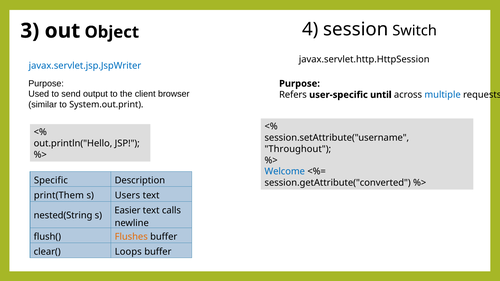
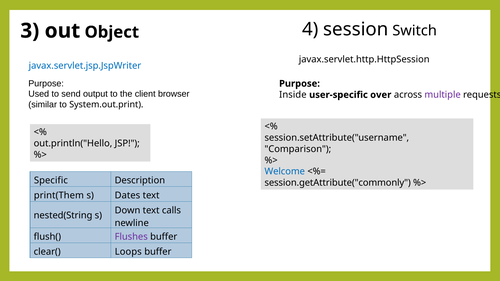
Refers: Refers -> Inside (293, 95)
until: until -> over (381, 95)
multiple colour: blue -> purple (443, 95)
Throughout: Throughout -> Comparison (298, 149)
session.getAttribute("converted: session.getAttribute("converted -> session.getAttribute("commonly (338, 183)
Users: Users -> Dates (127, 196)
Easier: Easier -> Down (127, 211)
Flushes colour: orange -> purple (131, 237)
